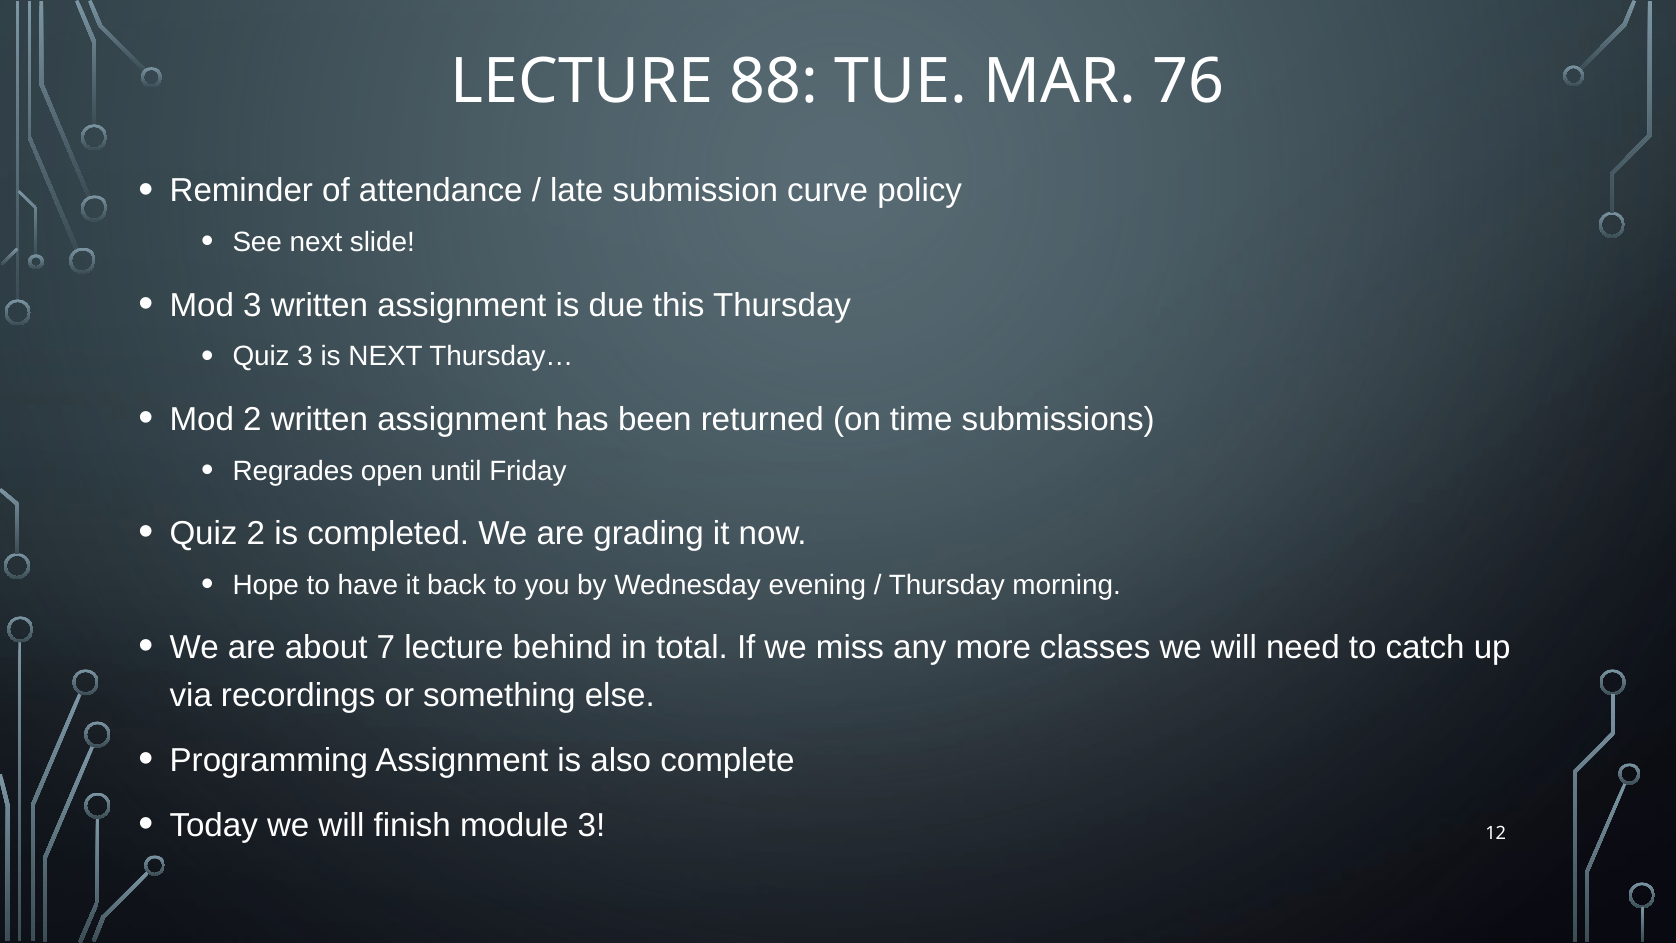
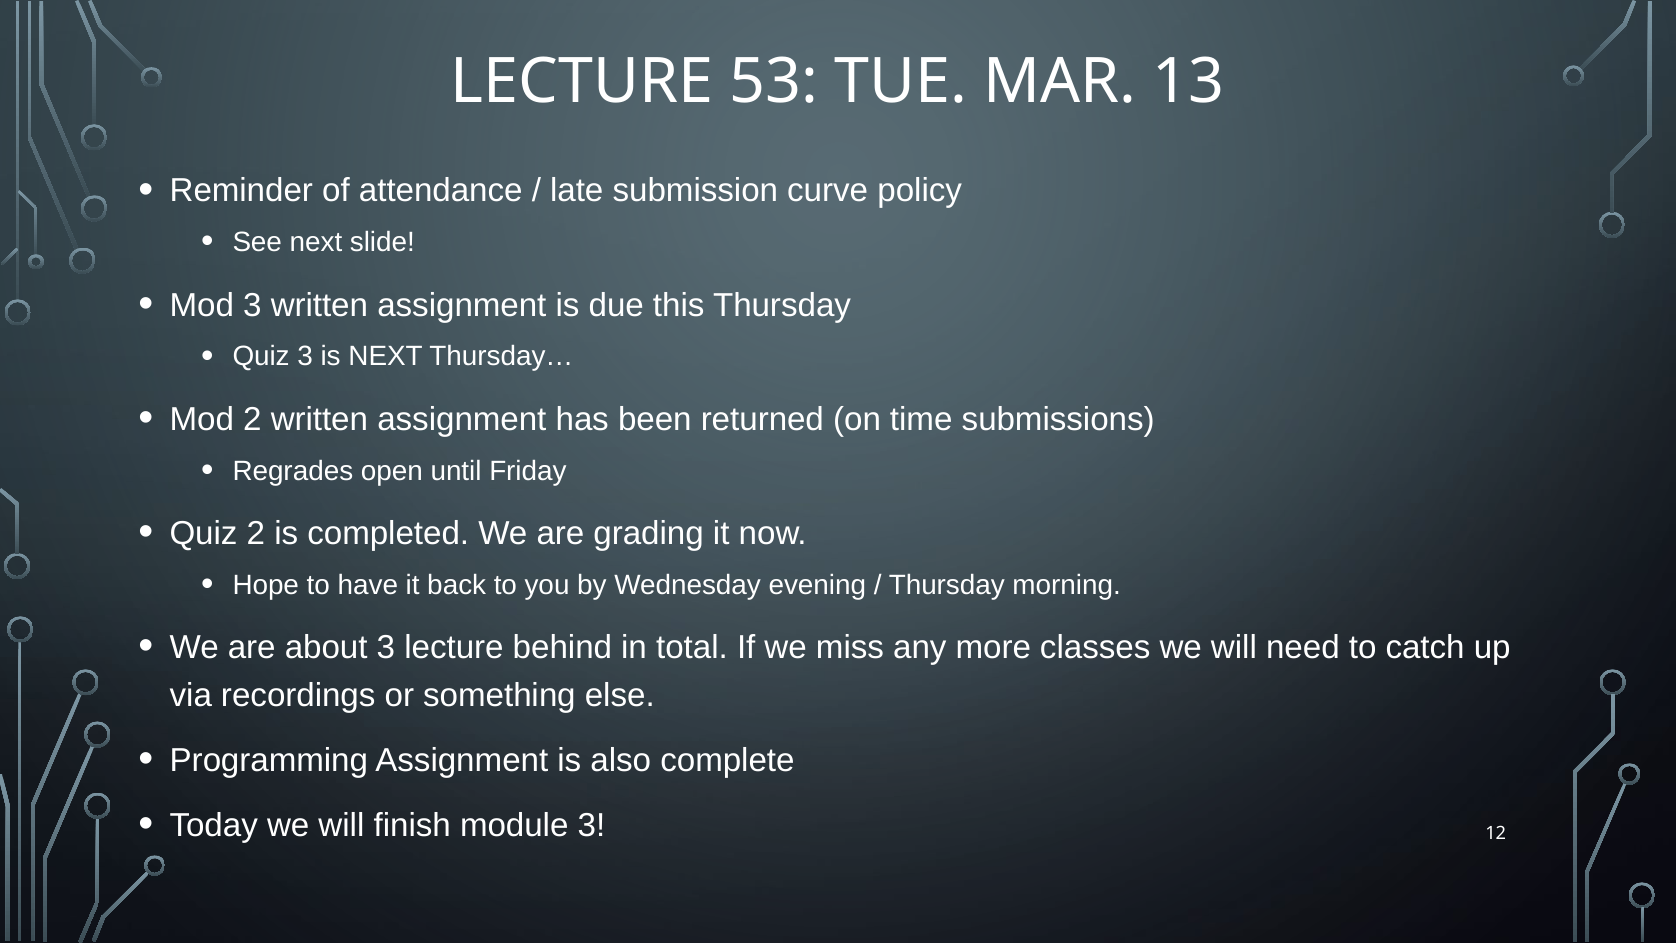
88: 88 -> 53 (774, 81)
76: 76 -> 13 (1188, 81)
about 7: 7 -> 3 (386, 647)
